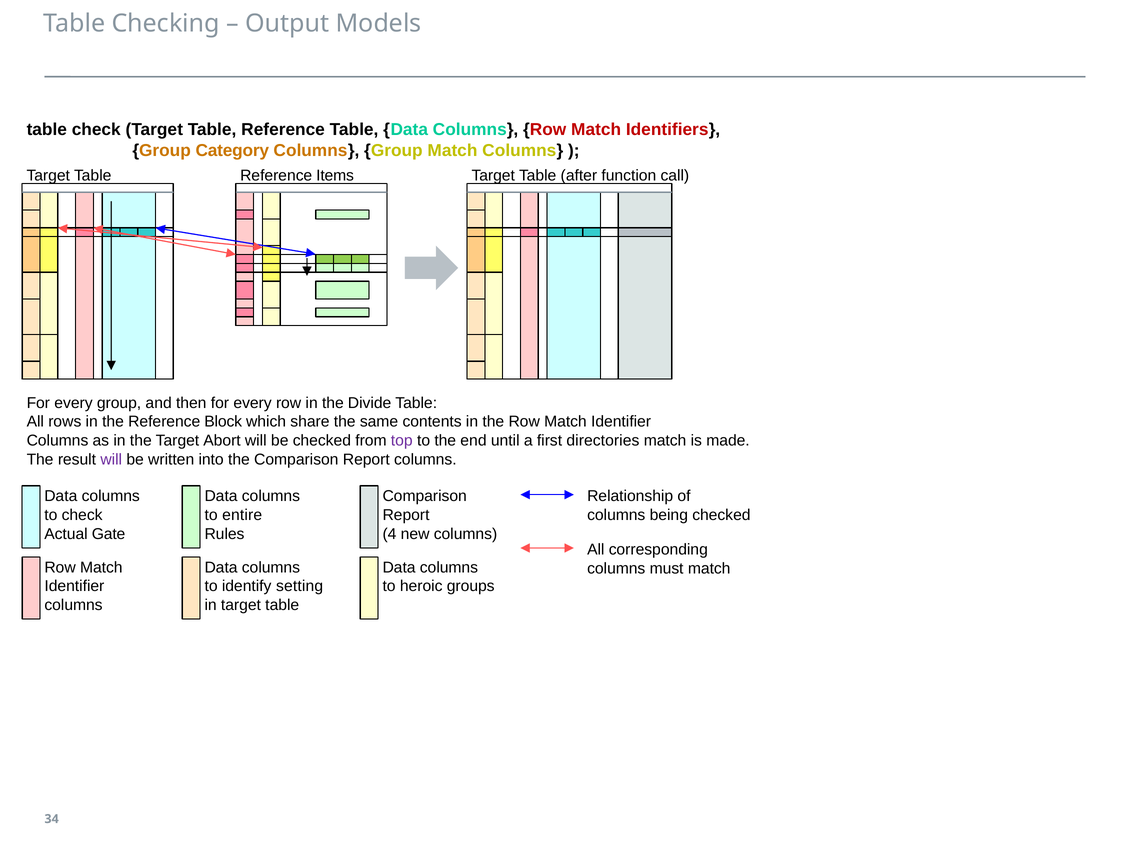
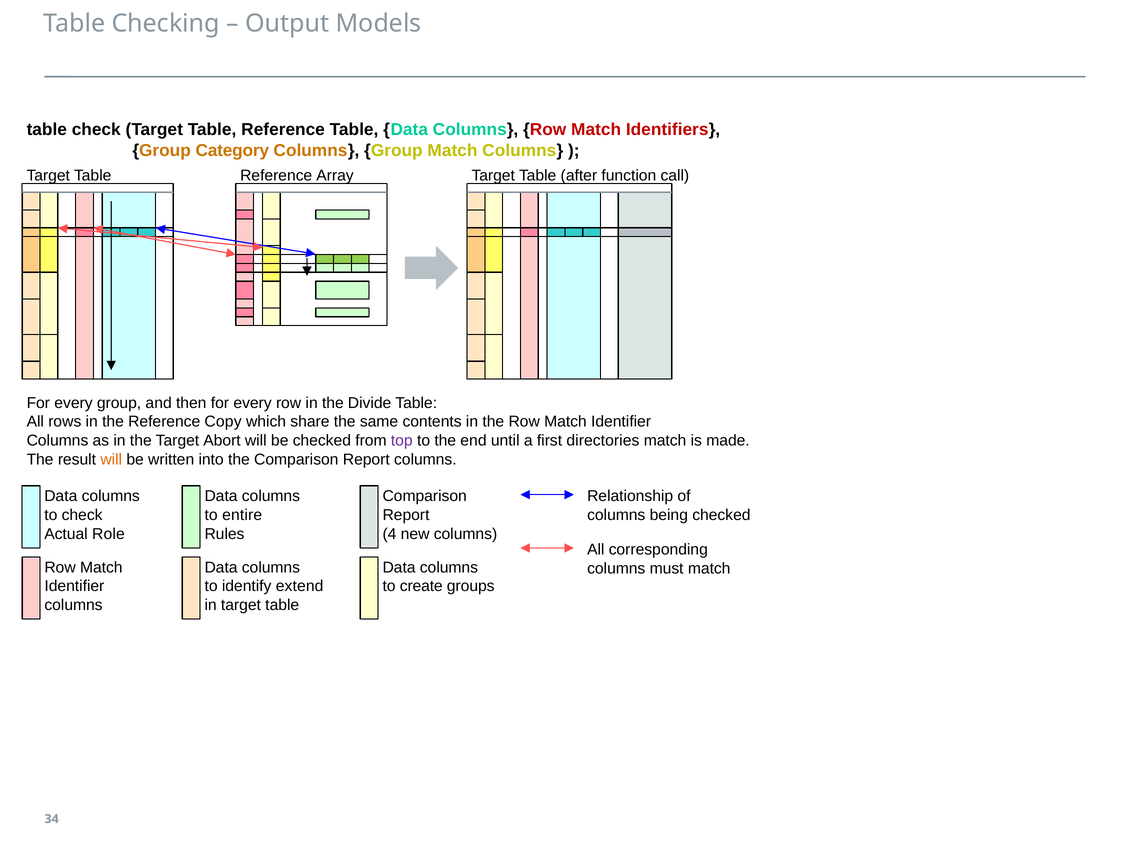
Items: Items -> Array (335, 176)
Block: Block -> Copy (223, 422)
will colour: purple -> orange (111, 460)
Gate: Gate -> Role (108, 534)
setting: setting -> extend (300, 587)
heroic: heroic -> create (421, 587)
